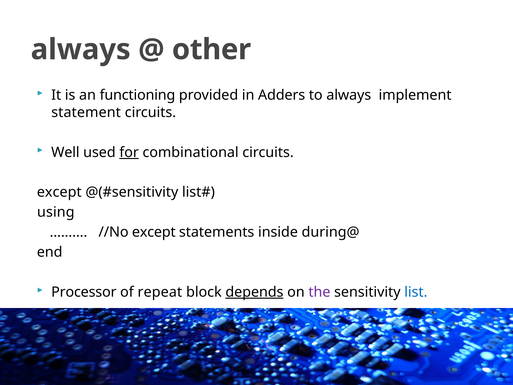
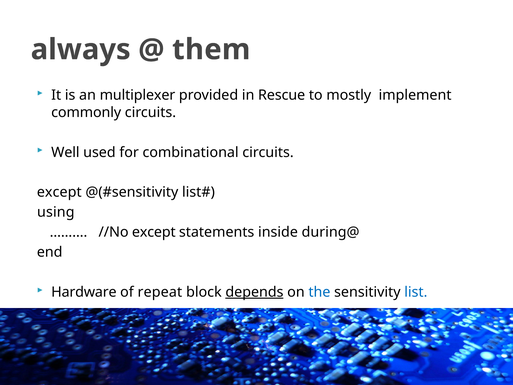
other: other -> them (211, 50)
functioning: functioning -> multiplexer (137, 95)
Adders: Adders -> Rescue (282, 95)
to always: always -> mostly (349, 95)
statement: statement -> commonly (86, 112)
for underline: present -> none (129, 152)
Processor: Processor -> Hardware (84, 292)
the colour: purple -> blue (319, 292)
